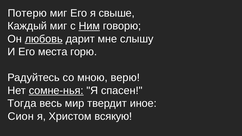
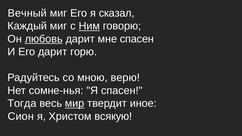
Потерю: Потерю -> Вечный (27, 13)
свыше: свыше -> сказал (117, 13)
мне слышу: слышу -> спасен (137, 39)
Его места: места -> дарит (53, 52)
сомне-нья underline: present -> none (56, 91)
мир underline: none -> present (75, 104)
